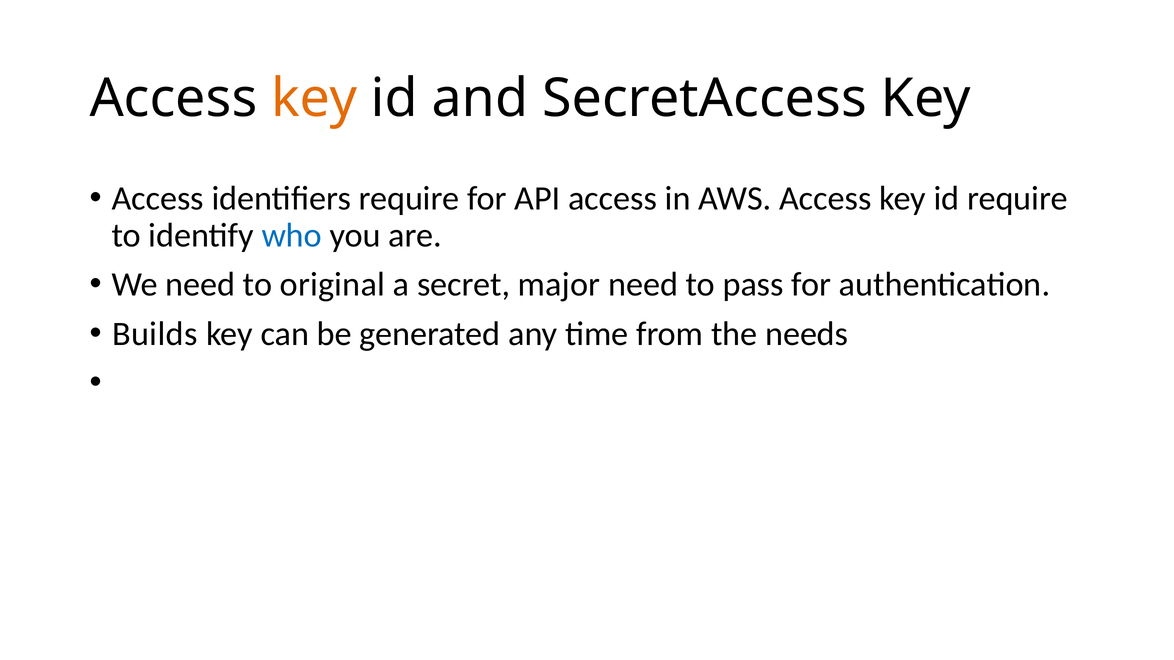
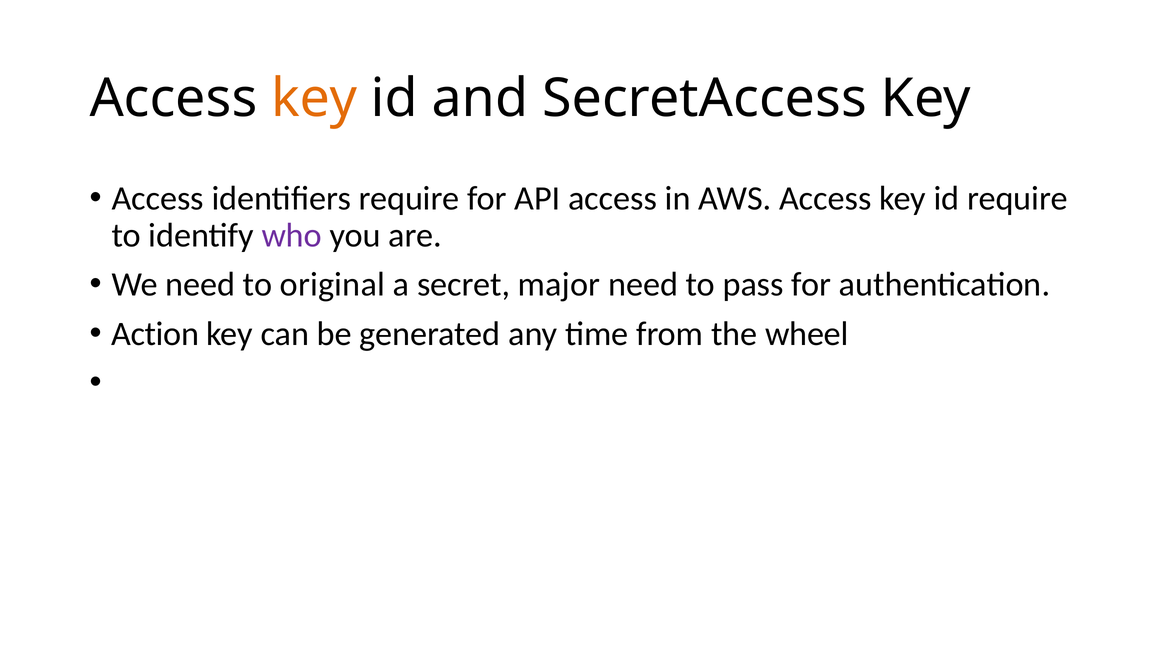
who colour: blue -> purple (292, 235)
Builds: Builds -> Action (155, 334)
needs: needs -> wheel (807, 334)
